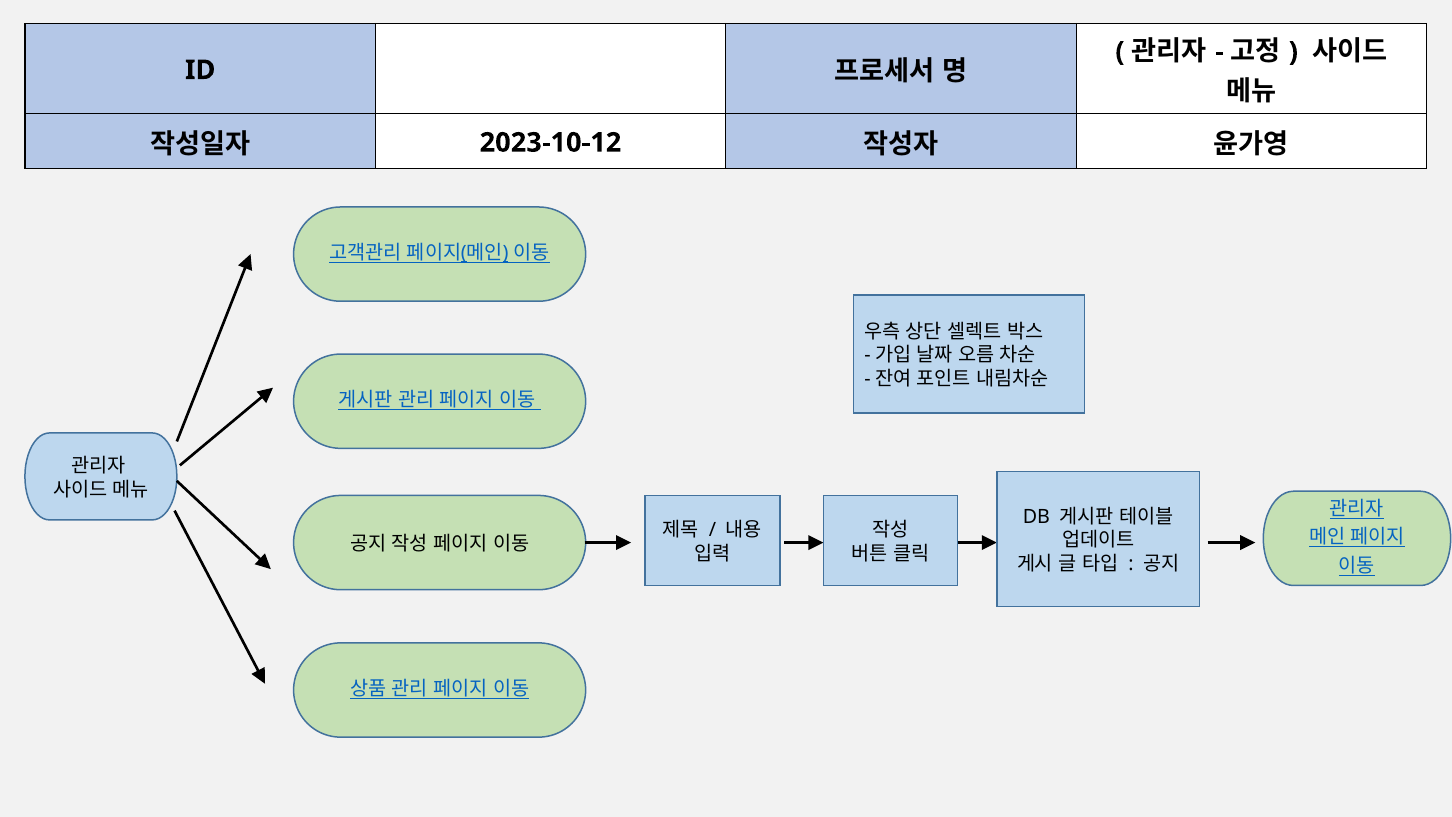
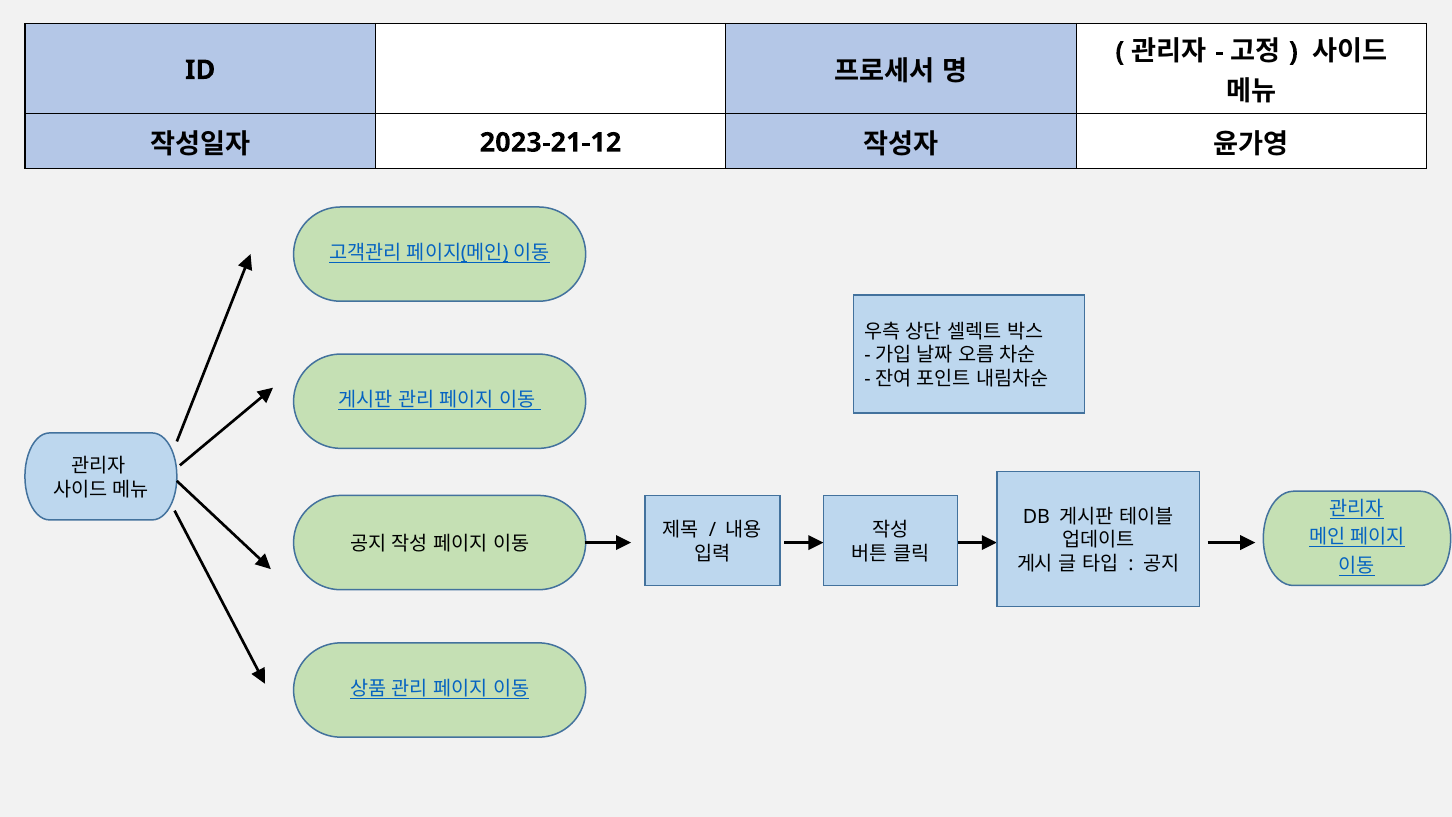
2023-10-12: 2023-10-12 -> 2023-21-12 (551, 143)
